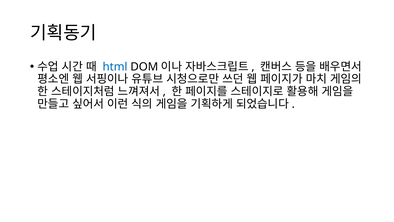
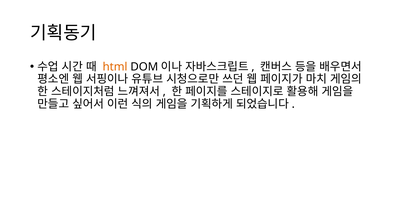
html colour: blue -> orange (115, 67)
